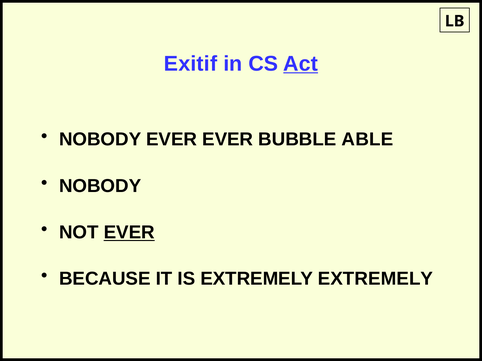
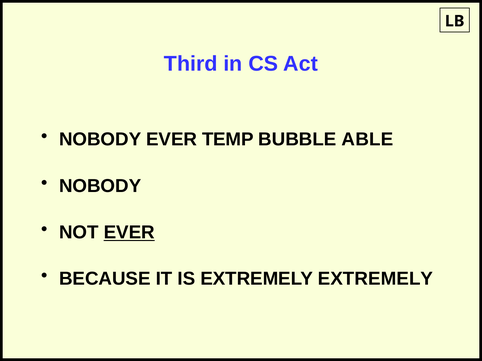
Exitif: Exitif -> Third (191, 64)
Act underline: present -> none (301, 64)
EVER EVER: EVER -> TEMP (228, 140)
